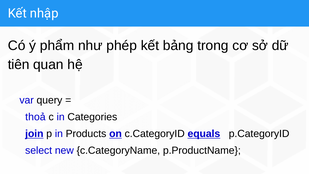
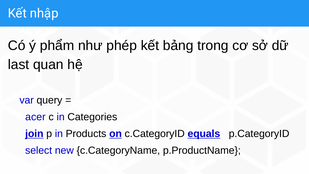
tiên: tiên -> last (19, 65)
thoả: thoả -> acer (35, 117)
